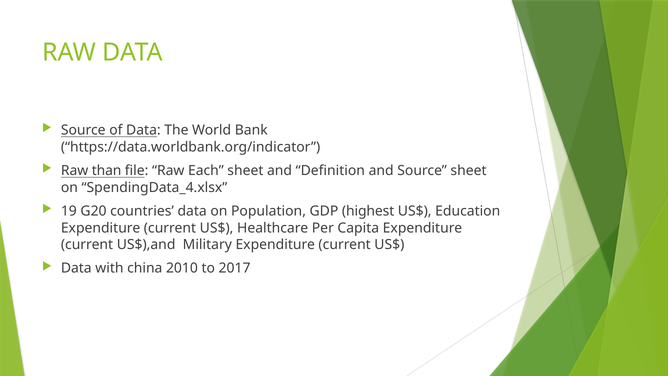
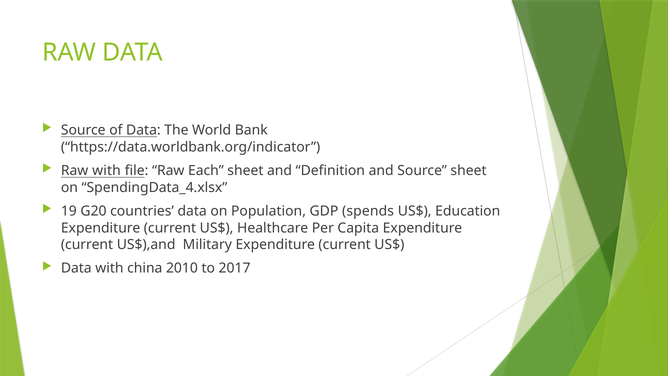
Raw than: than -> with (106, 171)
highest: highest -> spends (368, 211)
